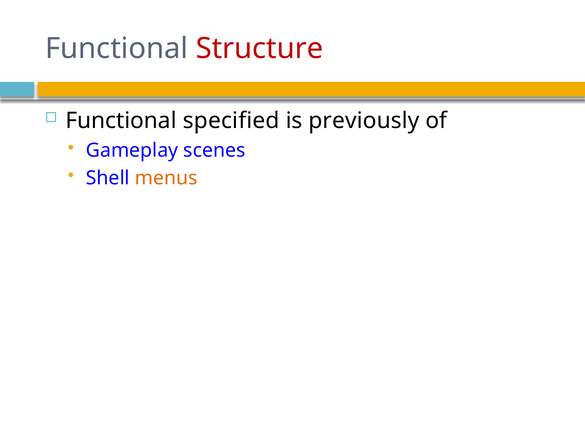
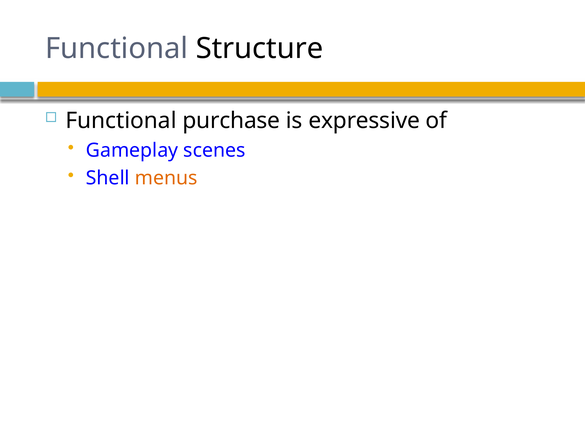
Structure colour: red -> black (260, 48)
specified: specified -> purchase (231, 121)
previously: previously -> expressive (364, 121)
